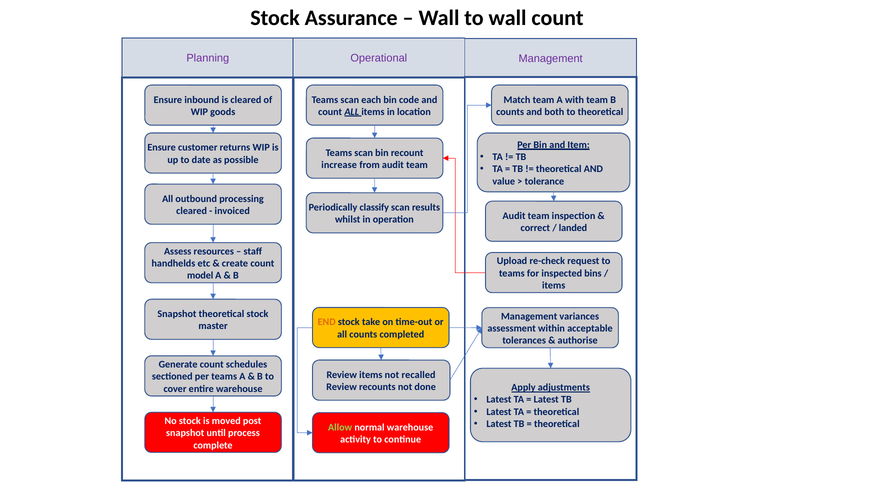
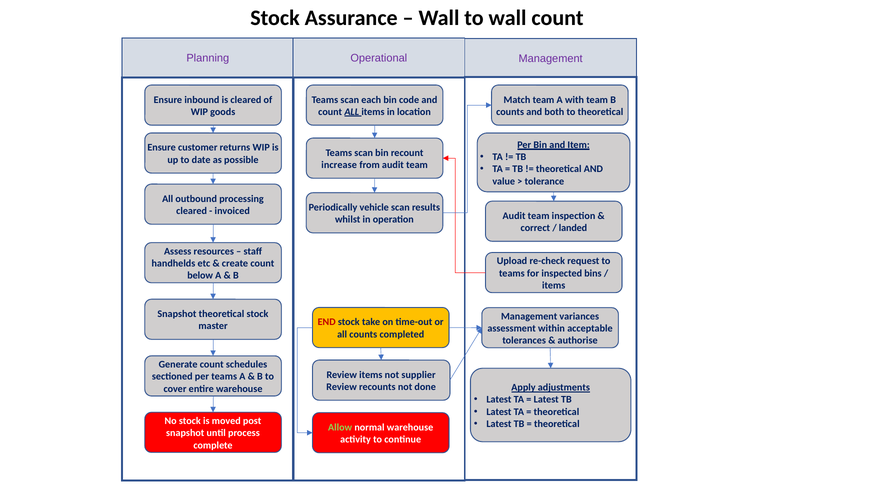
classify: classify -> vehicle (374, 207)
model: model -> below (200, 275)
END colour: orange -> red (327, 322)
recalled: recalled -> supplier (419, 374)
